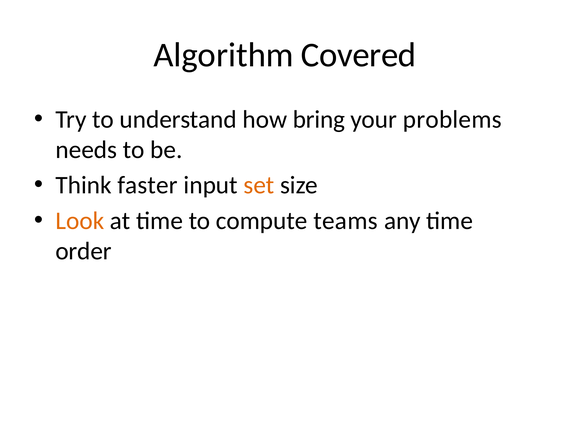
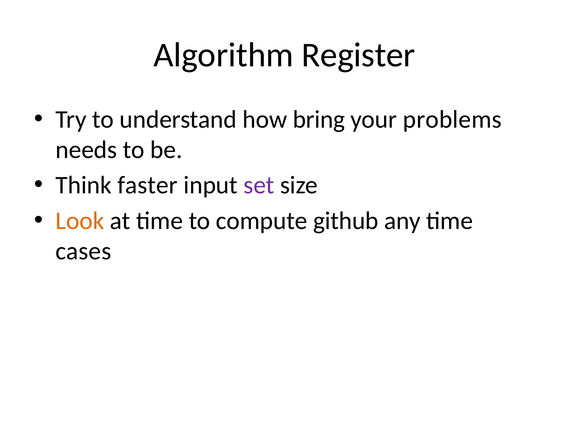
Covered: Covered -> Register (358, 55)
set colour: orange -> purple (259, 185)
teams: teams -> github (346, 221)
order: order -> cases (83, 251)
